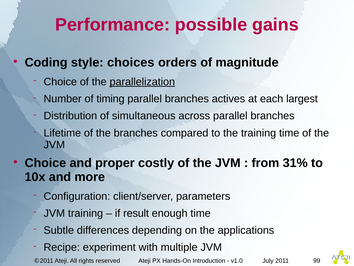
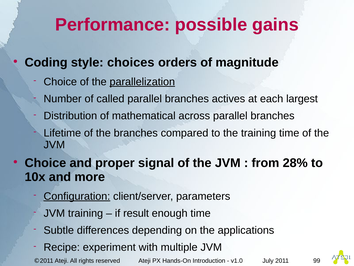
timing: timing -> called (110, 99)
simultaneous: simultaneous -> mathematical (144, 116)
costly: costly -> signal (156, 163)
31%: 31% -> 28% (295, 163)
Configuration underline: none -> present (77, 196)
